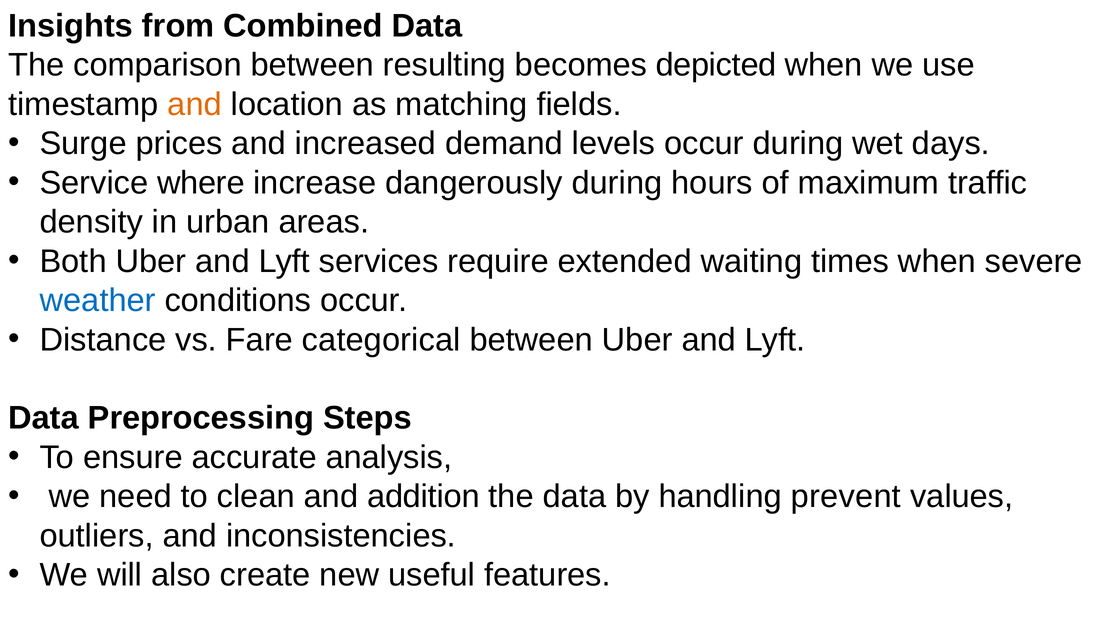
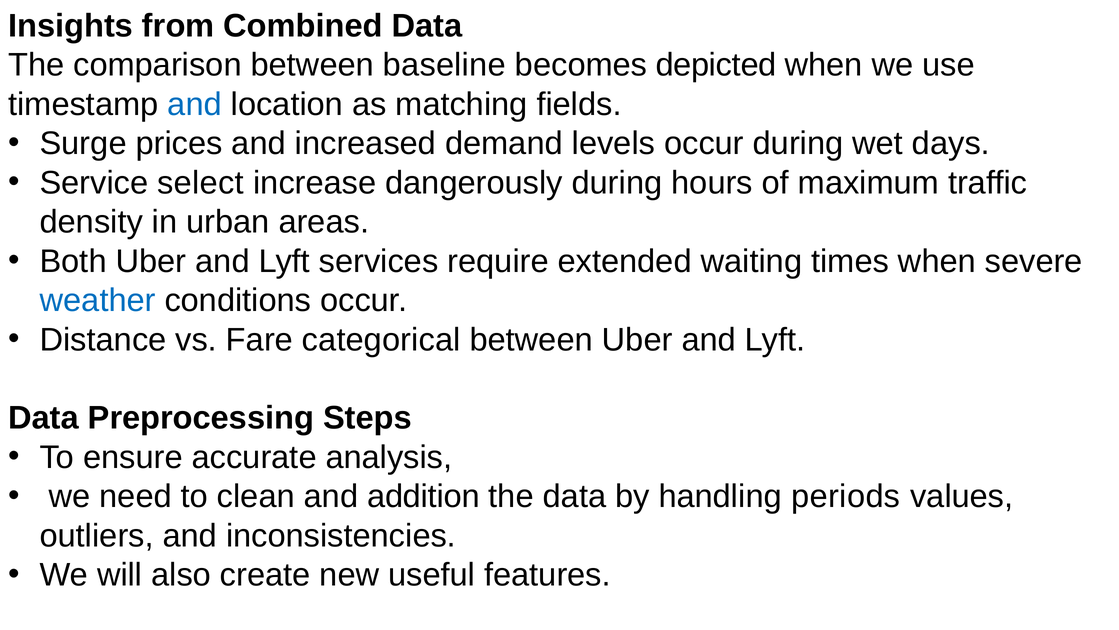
resulting: resulting -> baseline (444, 65)
and colour: orange -> blue (195, 104)
where: where -> select (201, 183)
prevent: prevent -> periods (846, 496)
